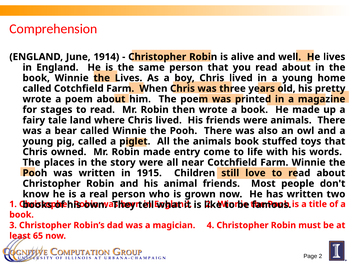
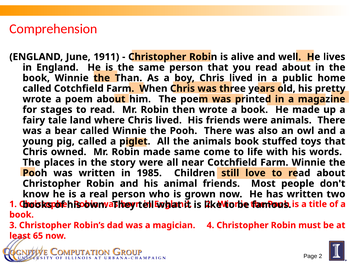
1914: 1914 -> 1911 (106, 57)
the Lives: Lives -> Than (129, 78)
in a young: young -> public (297, 78)
made entry: entry -> same (187, 152)
1915: 1915 -> 1985 (149, 173)
